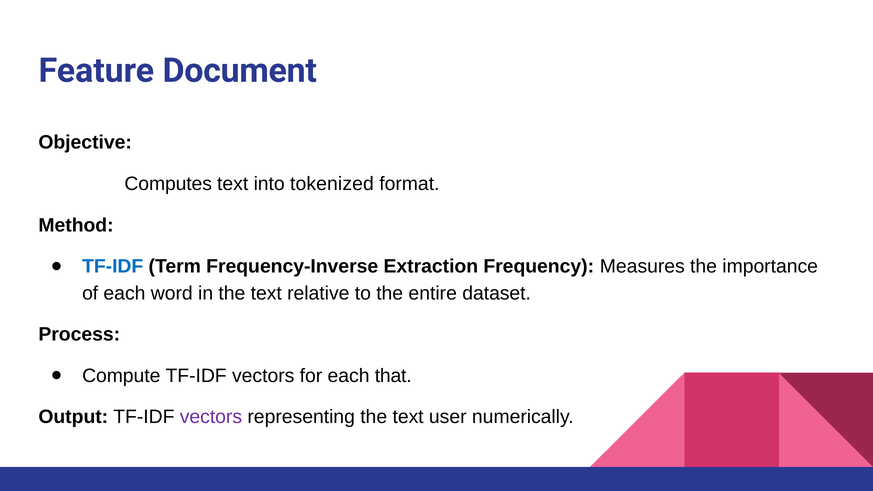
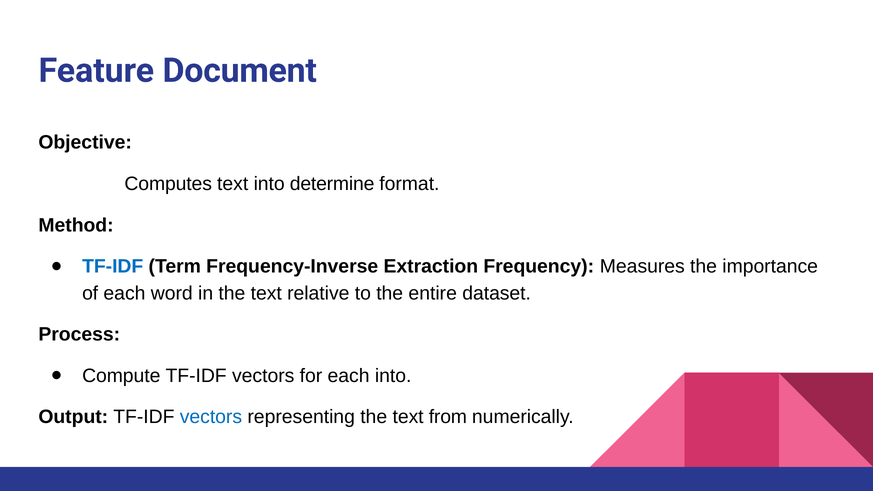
tokenized: tokenized -> determine (332, 184)
each that: that -> into (393, 376)
vectors colour: purple -> blue (211, 417)
user: user -> from (448, 417)
